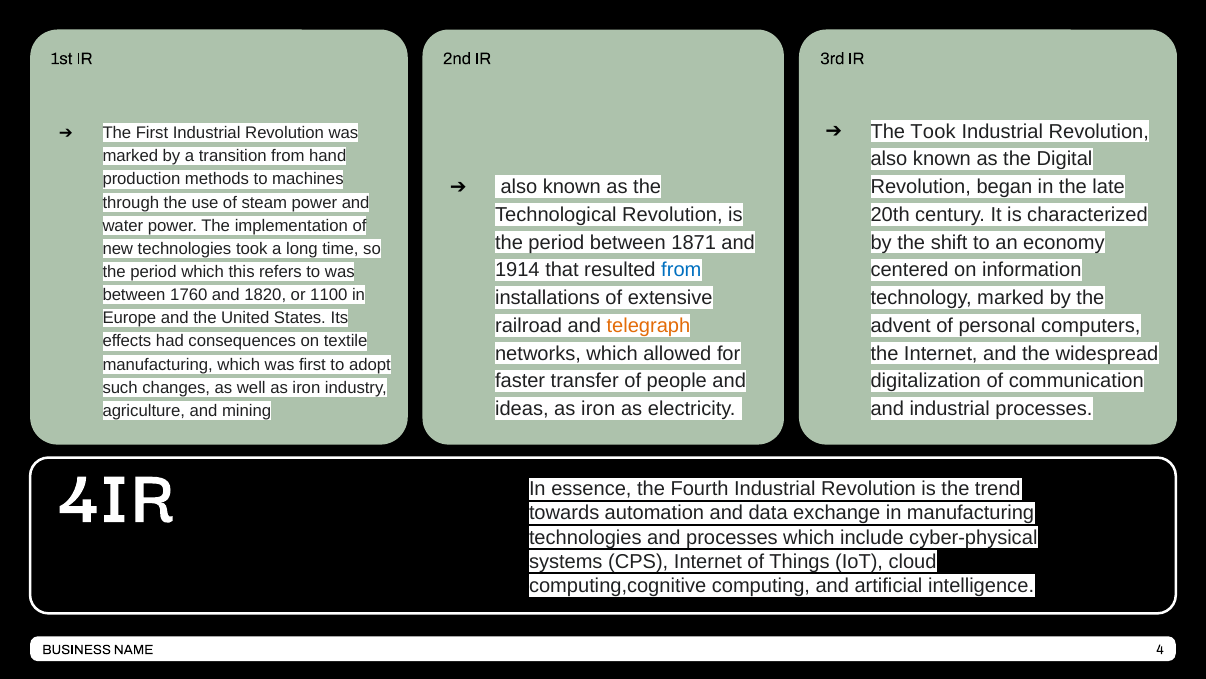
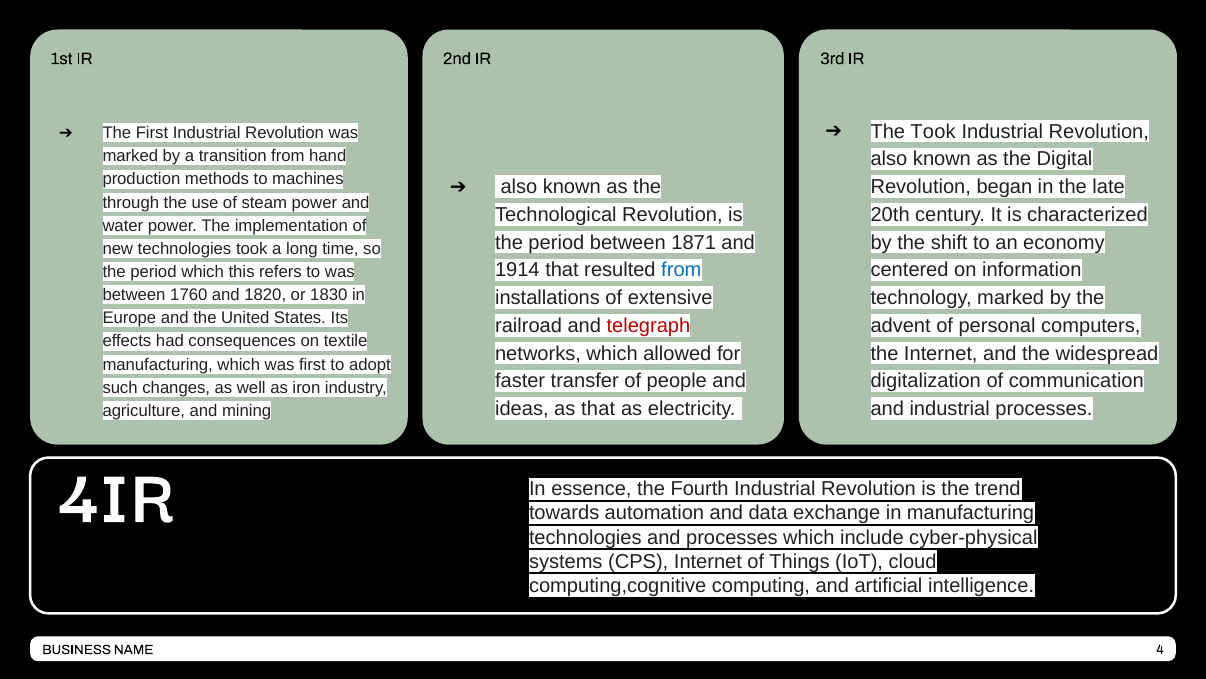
1100: 1100 -> 1830 (329, 295)
telegraph colour: orange -> red (648, 326)
ideas as iron: iron -> that (598, 409)
